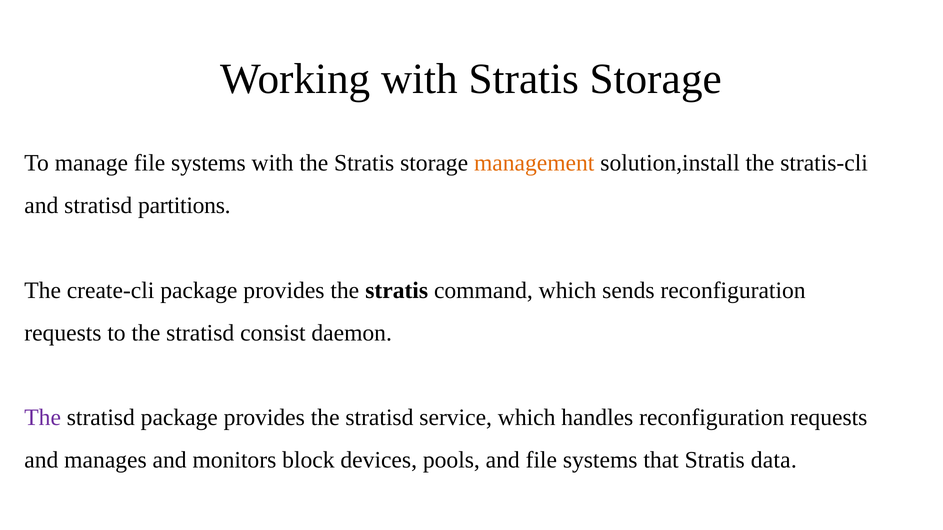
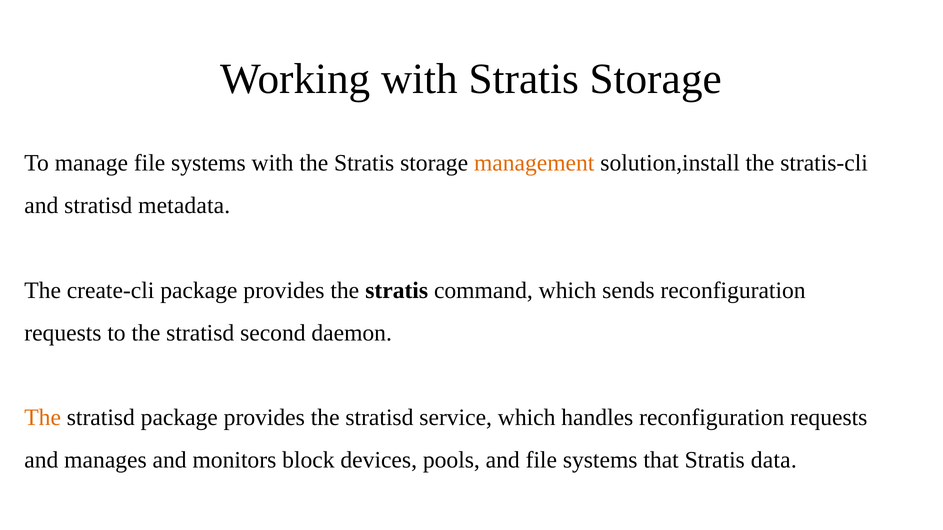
partitions: partitions -> metadata (184, 206)
consist: consist -> second (273, 333)
The colour: purple -> orange (43, 418)
